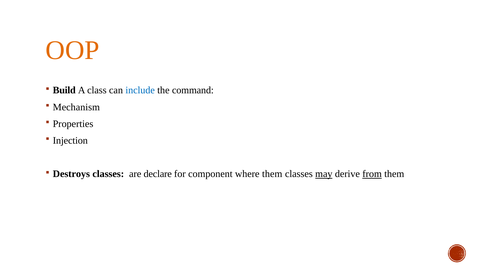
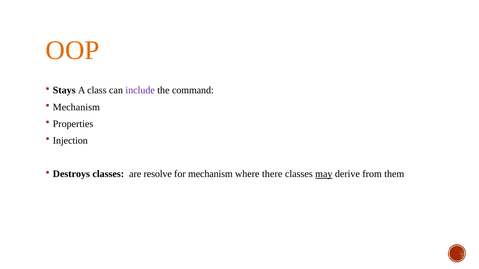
Build: Build -> Stays (64, 90)
include colour: blue -> purple (140, 90)
declare: declare -> resolve (158, 174)
for component: component -> mechanism (210, 174)
where them: them -> there (272, 174)
from underline: present -> none (372, 174)
